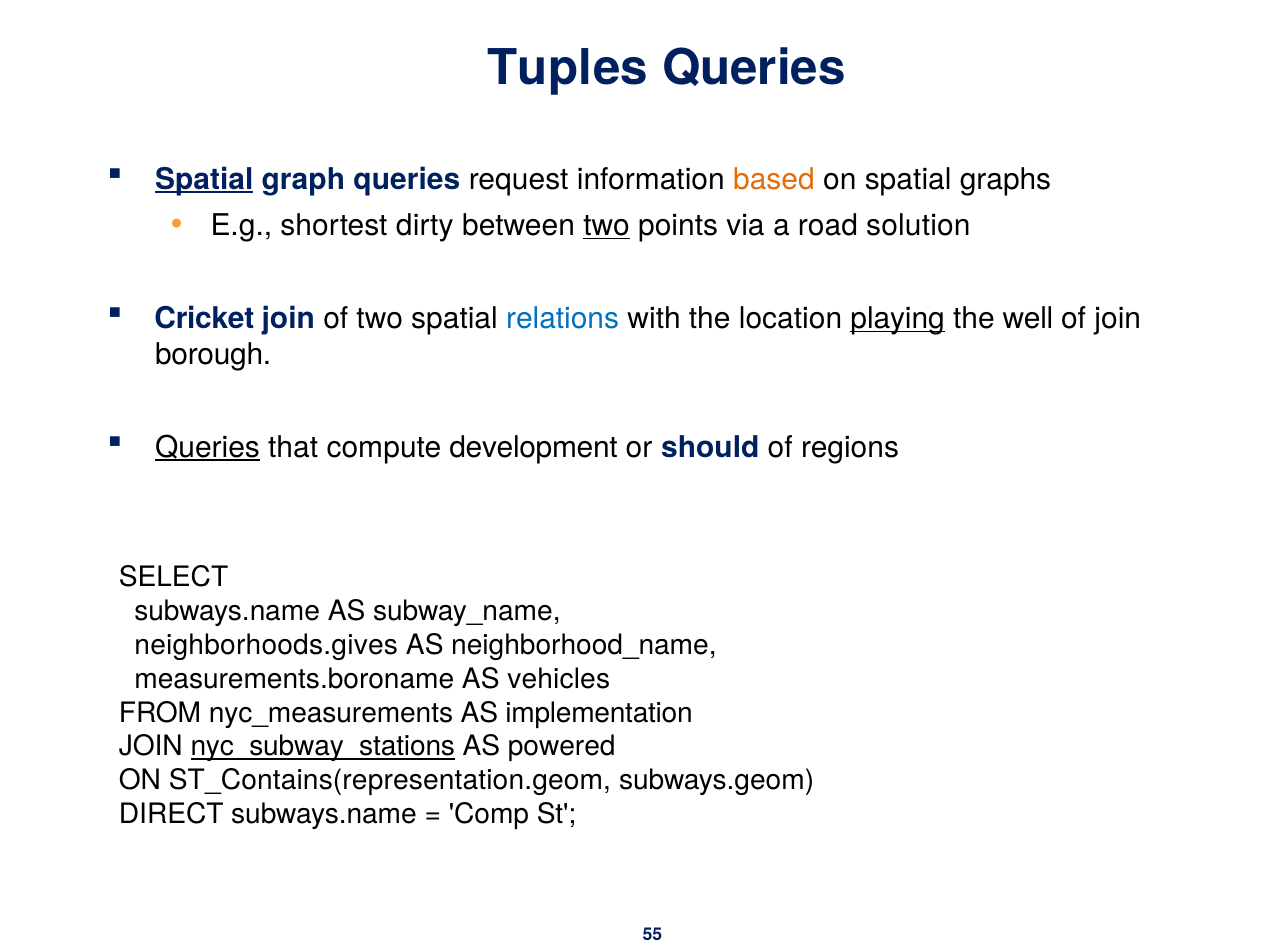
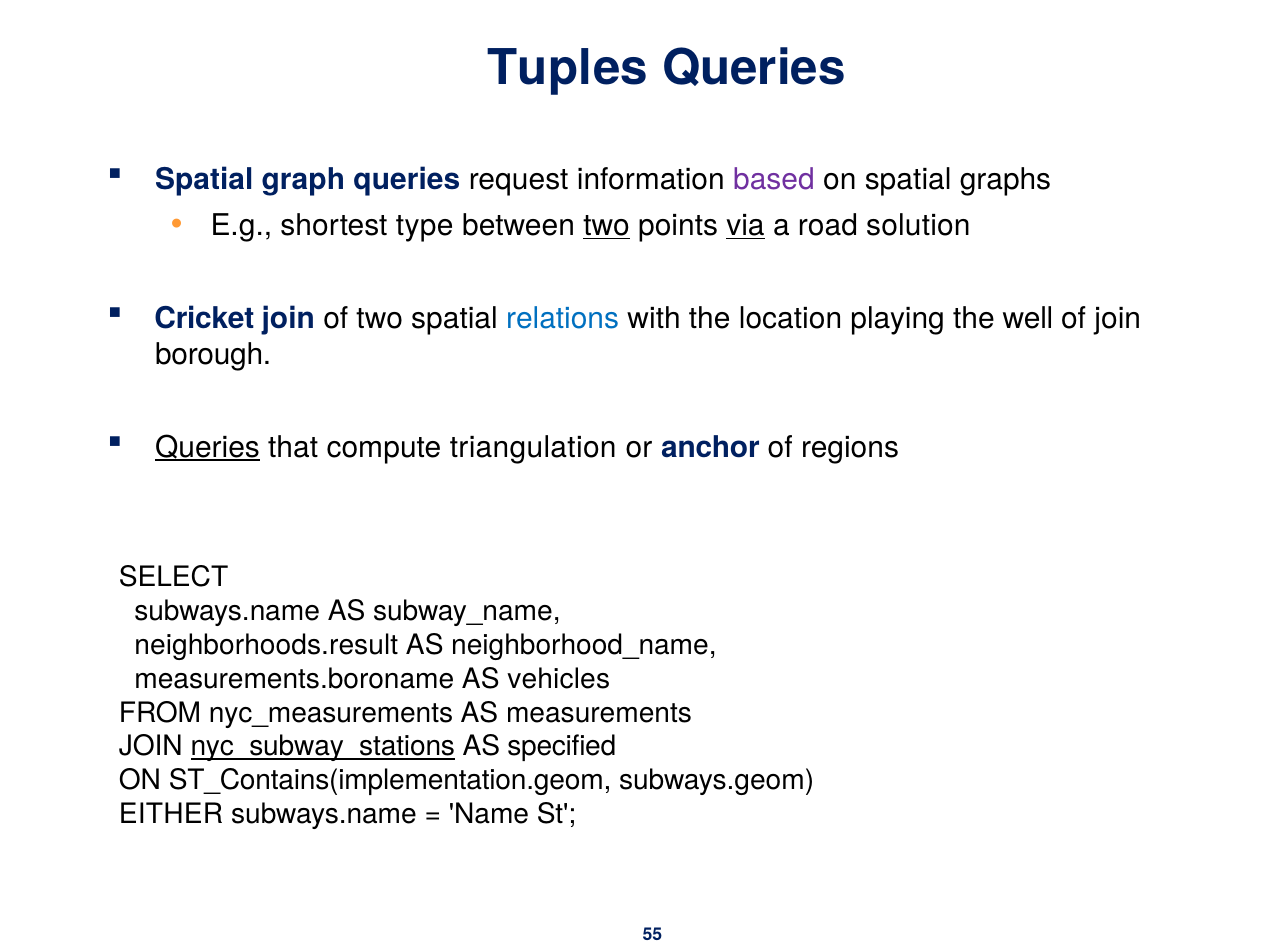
Spatial underline: present -> none (204, 179)
based colour: orange -> purple (774, 179)
dirty: dirty -> type (425, 226)
via underline: none -> present (746, 226)
playing underline: present -> none (898, 319)
development: development -> triangulation (533, 447)
should: should -> anchor (710, 447)
neighborhoods.gives: neighborhoods.gives -> neighborhoods.result (266, 645)
implementation: implementation -> measurements (599, 713)
powered: powered -> specified (562, 747)
ST_Contains(representation.geom: ST_Contains(representation.geom -> ST_Contains(implementation.geom (390, 780)
DIRECT: DIRECT -> EITHER (171, 814)
Comp: Comp -> Name (489, 814)
